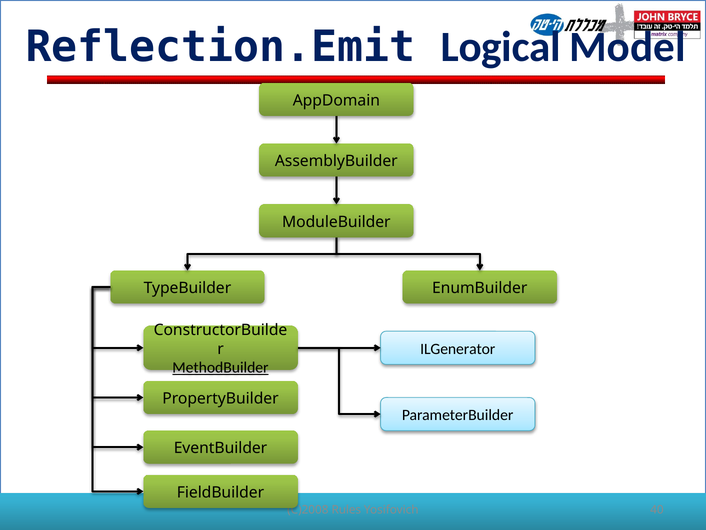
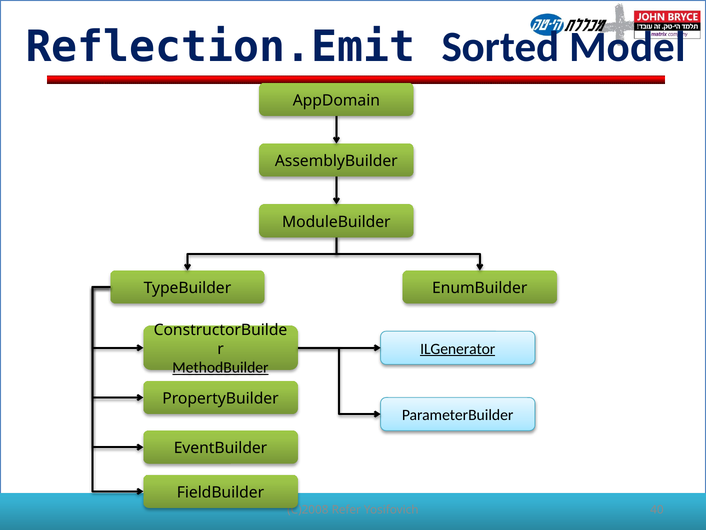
Logical: Logical -> Sorted (501, 47)
ILGenerator underline: none -> present (458, 349)
Rules: Rules -> Refer (346, 509)
